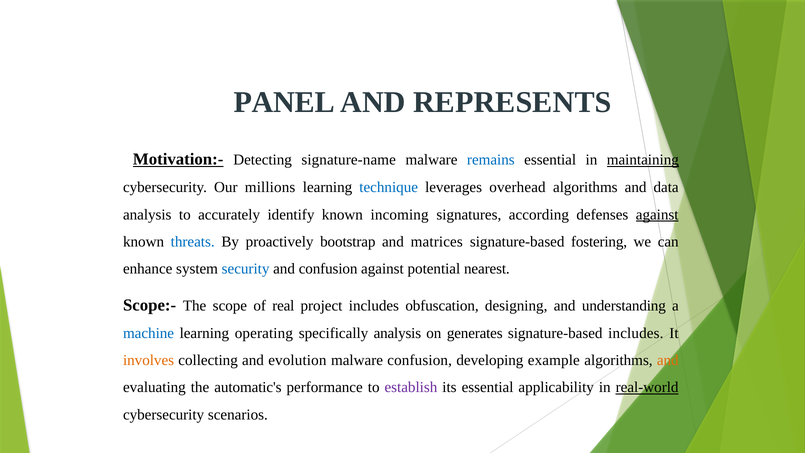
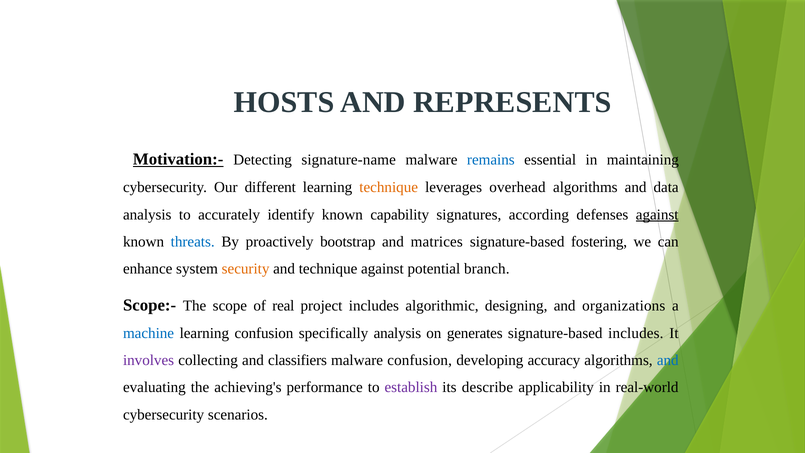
PANEL: PANEL -> HOSTS (284, 102)
maintaining underline: present -> none (643, 160)
millions: millions -> different (270, 187)
technique colour: blue -> orange (389, 187)
incoming: incoming -> capability (400, 215)
security colour: blue -> orange (246, 269)
and confusion: confusion -> technique (328, 269)
nearest: nearest -> branch (487, 269)
obfuscation: obfuscation -> algorithmic (442, 305)
understanding: understanding -> organizations (624, 305)
learning operating: operating -> confusion (264, 333)
involves colour: orange -> purple (149, 360)
evolution: evolution -> classifiers (297, 360)
example: example -> accuracy (554, 360)
and colour: orange -> blue (668, 360)
automatic's: automatic's -> achieving's (248, 387)
its essential: essential -> describe (487, 387)
real-world underline: present -> none (647, 387)
